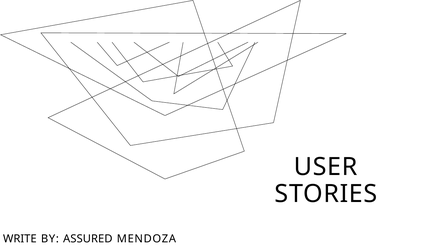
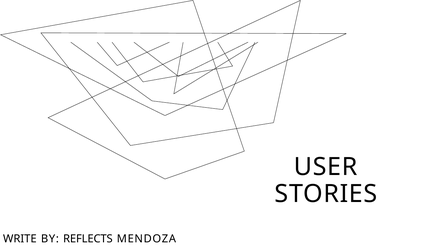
ASSURED: ASSURED -> REFLECTS (88, 239)
